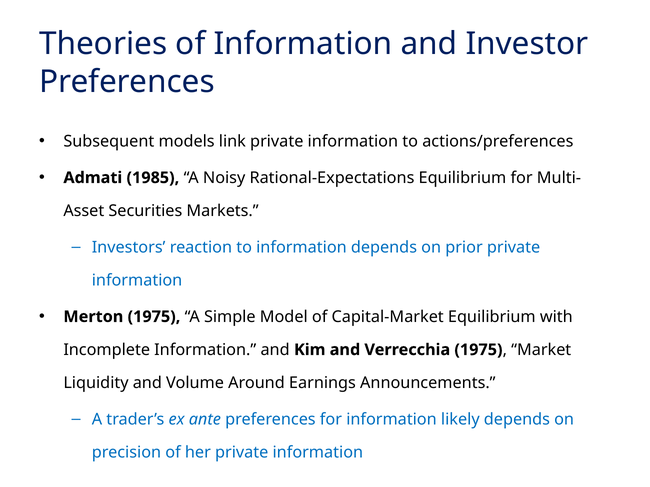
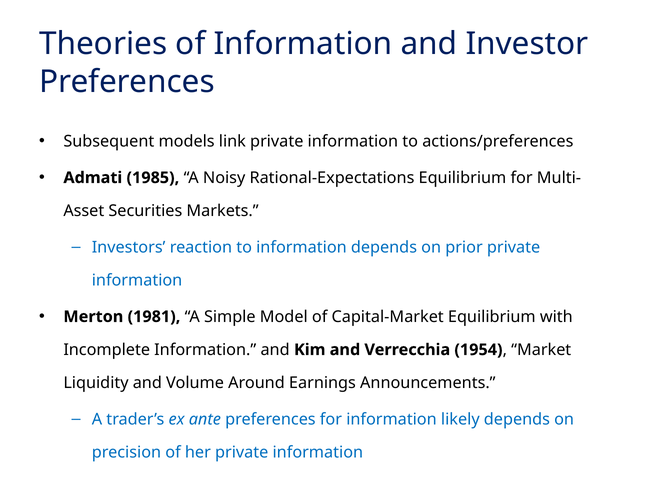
Merton 1975: 1975 -> 1981 (154, 317)
Verrecchia 1975: 1975 -> 1954 (478, 350)
